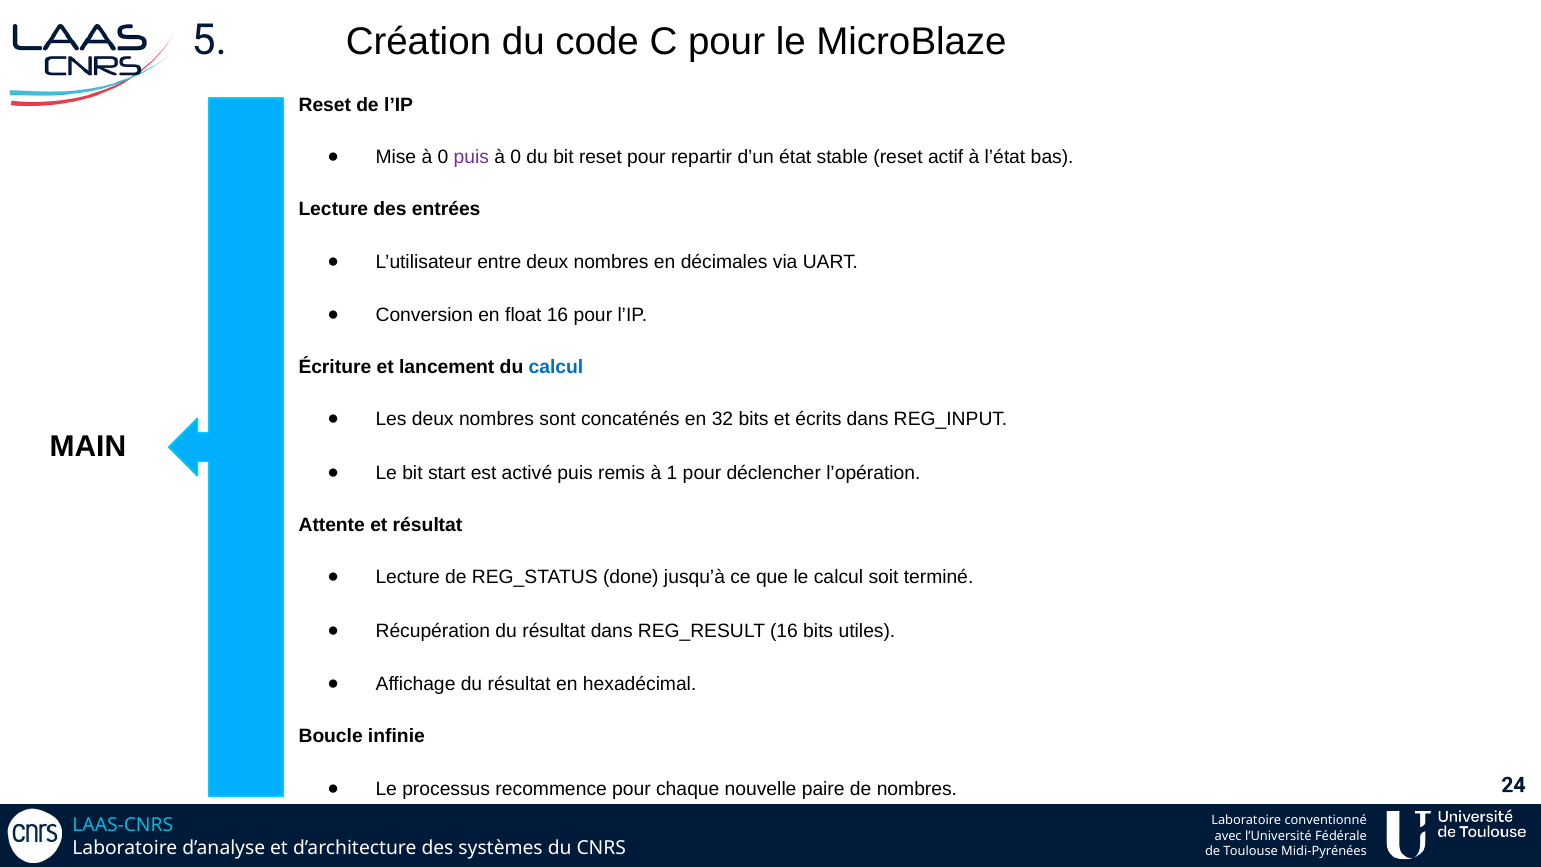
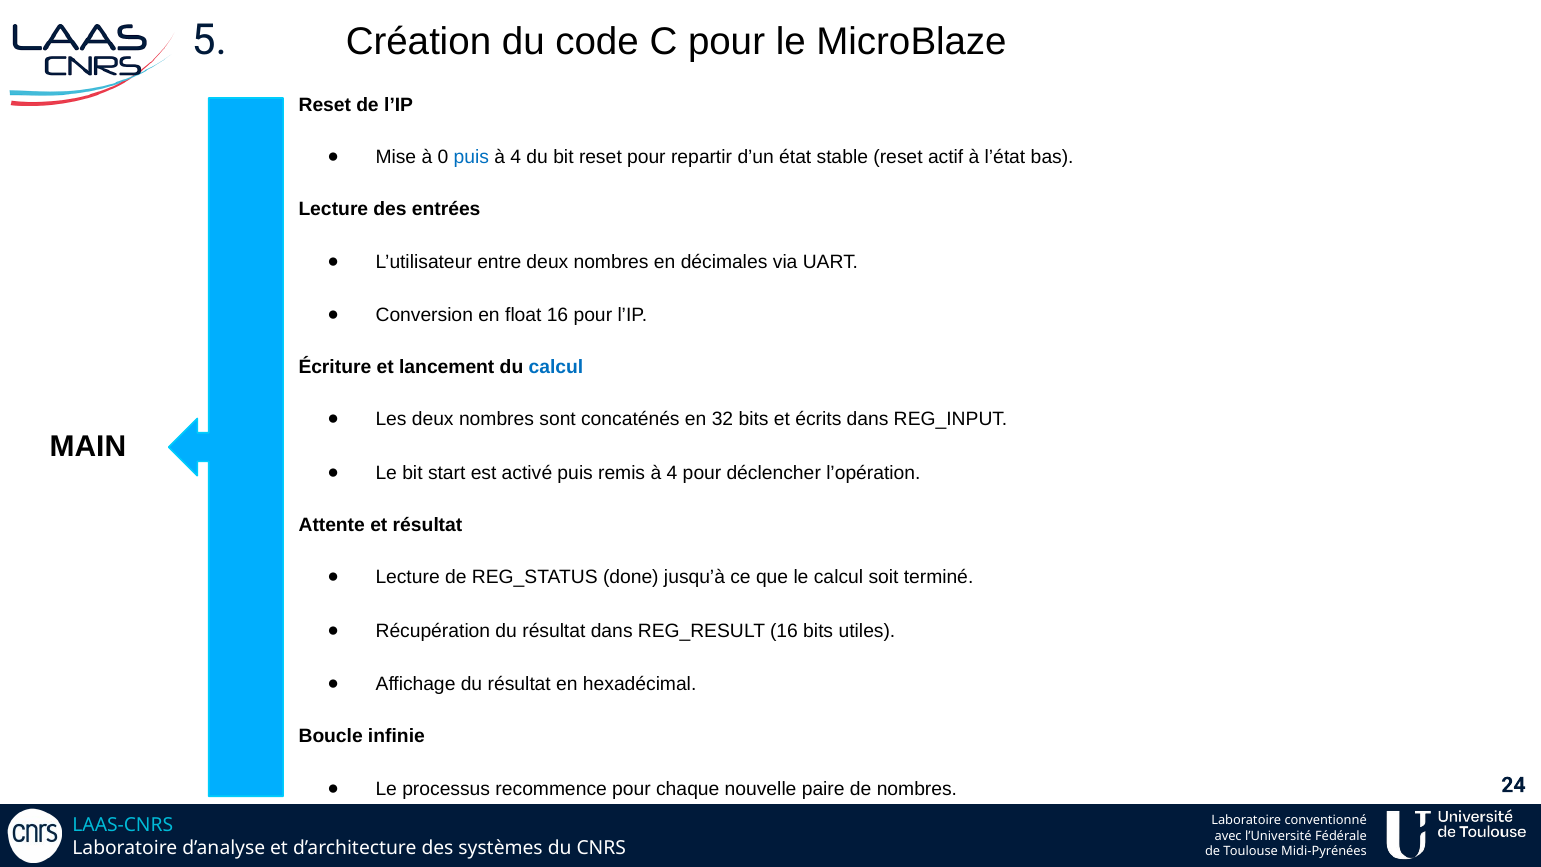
puis colour: purple -> blue (471, 157)
0: 0 -> 4 (516, 157)
remis à 1: 1 -> 4 (672, 473)
